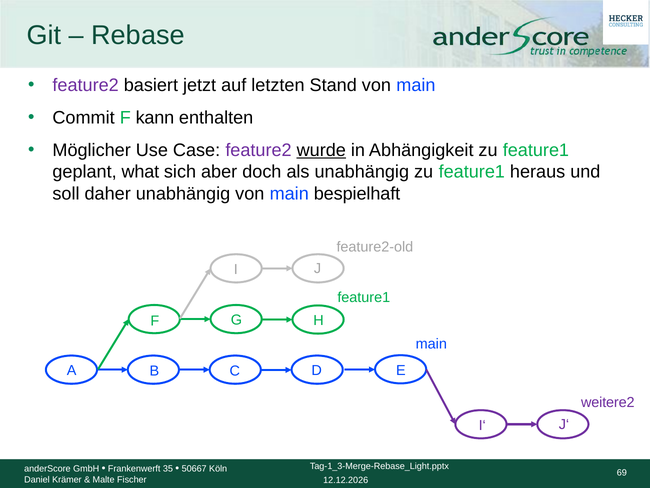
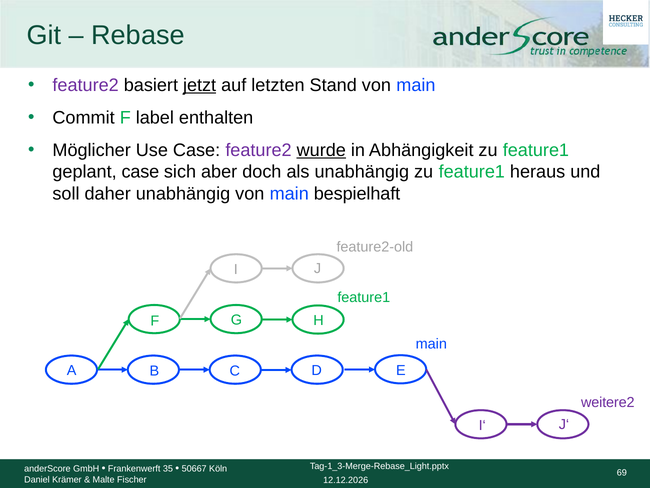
jetzt underline: none -> present (200, 85)
kann: kann -> label (155, 118)
geplant what: what -> case (140, 172)
